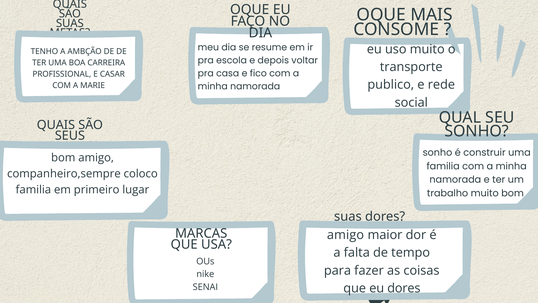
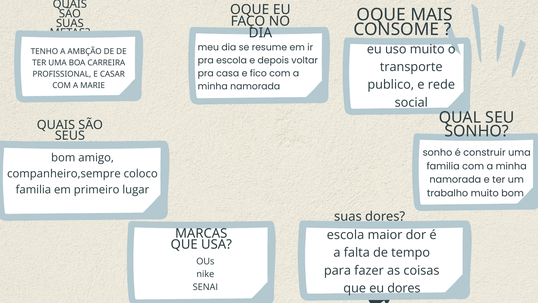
amigo: amigo -> escola (346, 235)
